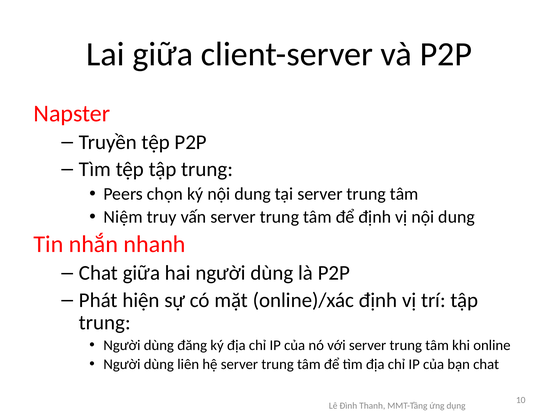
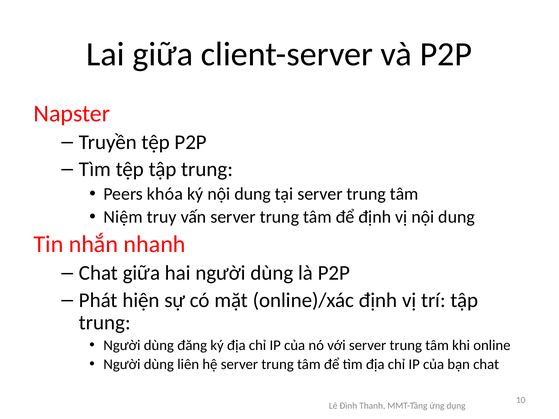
chọn: chọn -> khóa (165, 194)
